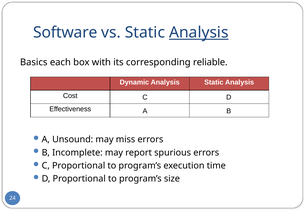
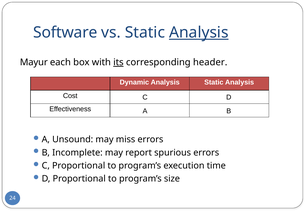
Basics: Basics -> Mayur (34, 62)
its underline: none -> present (118, 62)
reliable: reliable -> header (210, 62)
